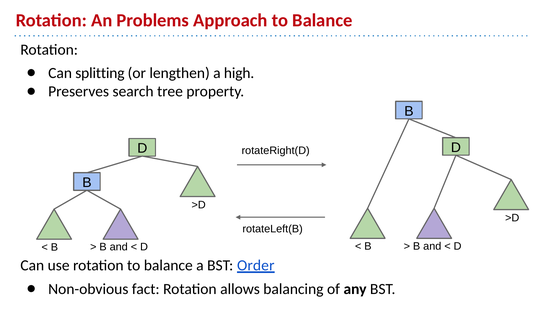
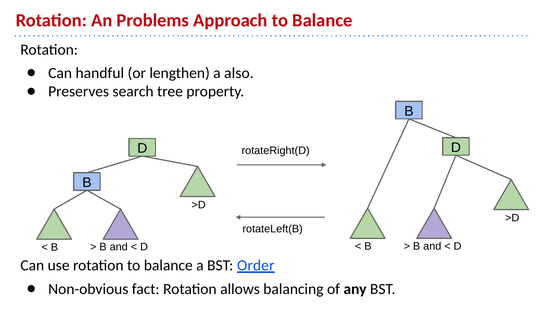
splitting: splitting -> handful (100, 73)
high: high -> also (239, 73)
